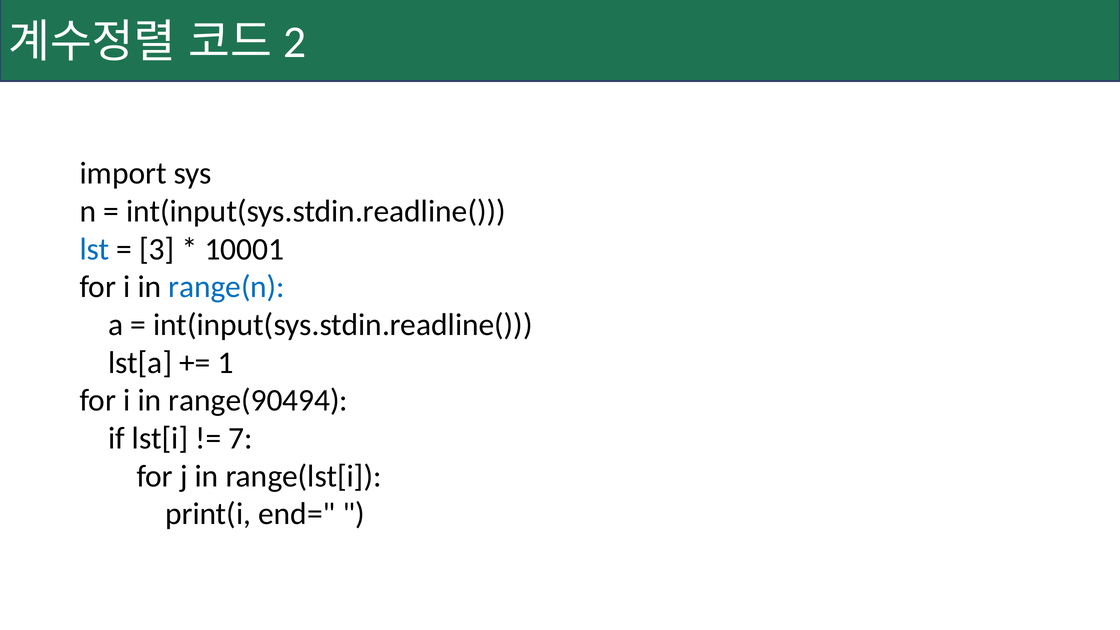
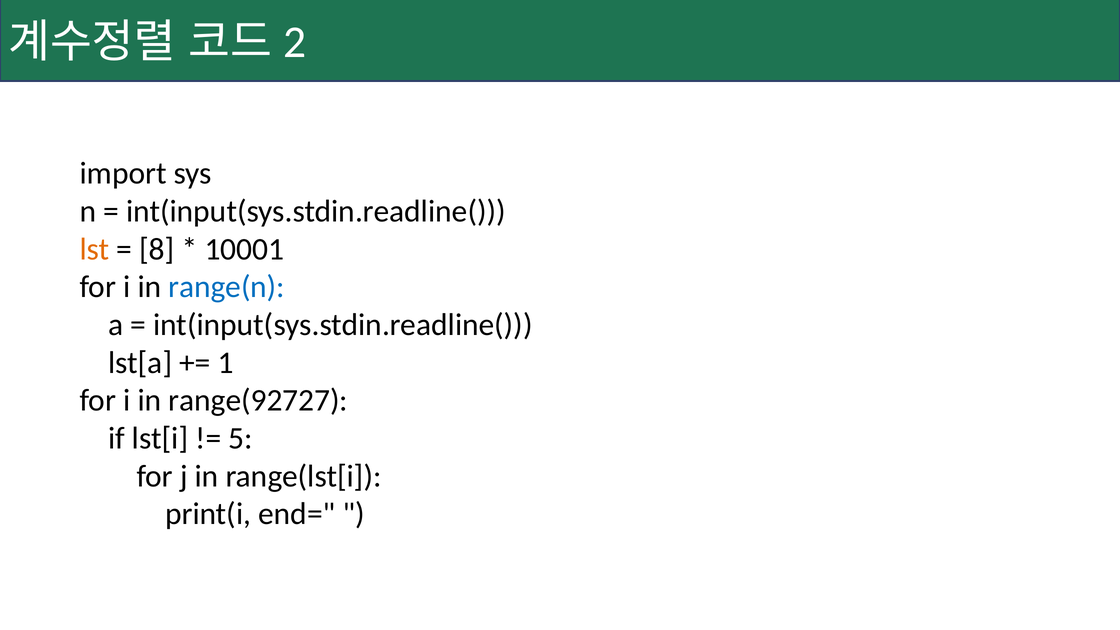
lst colour: blue -> orange (95, 249)
3: 3 -> 8 (157, 249)
range(90494: range(90494 -> range(92727 (258, 401)
7: 7 -> 5 (241, 438)
